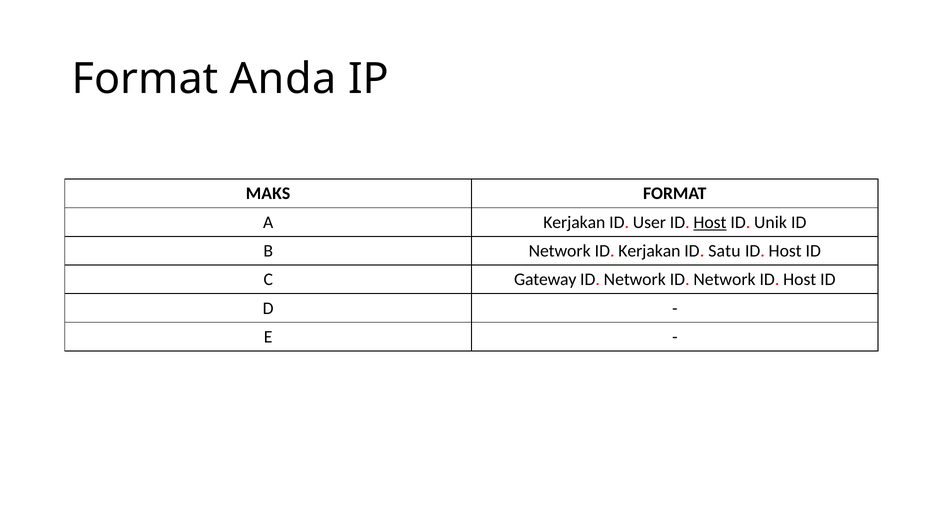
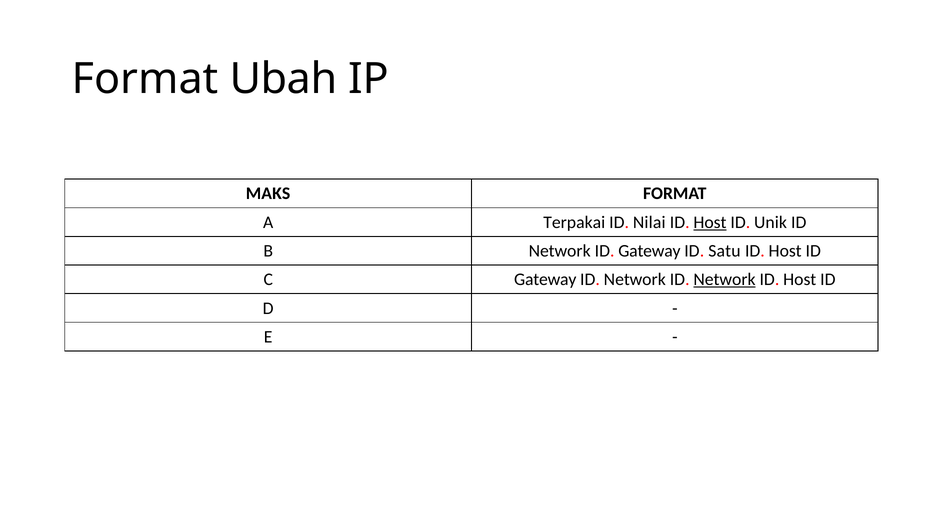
Anda: Anda -> Ubah (284, 79)
A Kerjakan: Kerjakan -> Terpakai (574, 222)
User: User -> Nilai (649, 222)
ID Kerjakan: Kerjakan -> Gateway (649, 251)
Network underline: none -> present (725, 280)
